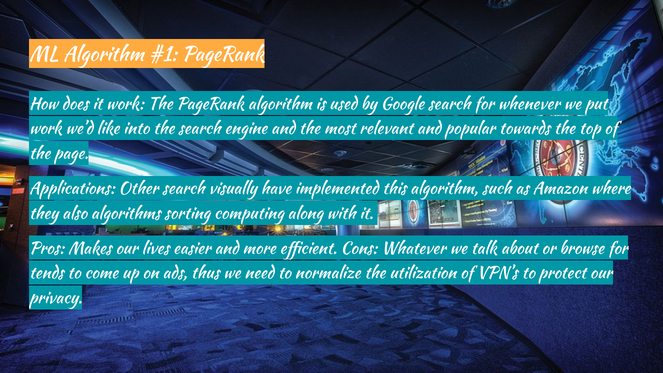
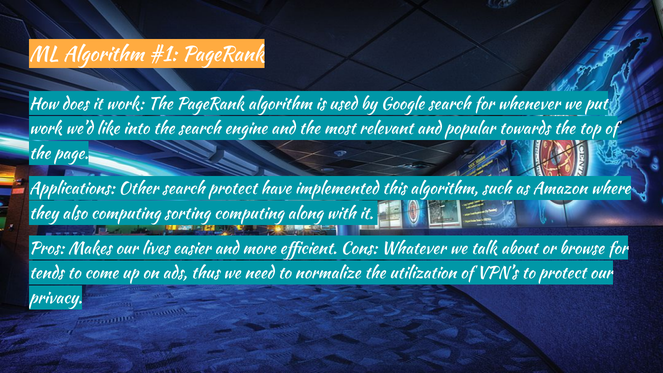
search visually: visually -> protect (233, 188)
also algorithms: algorithms -> computing (126, 213)
